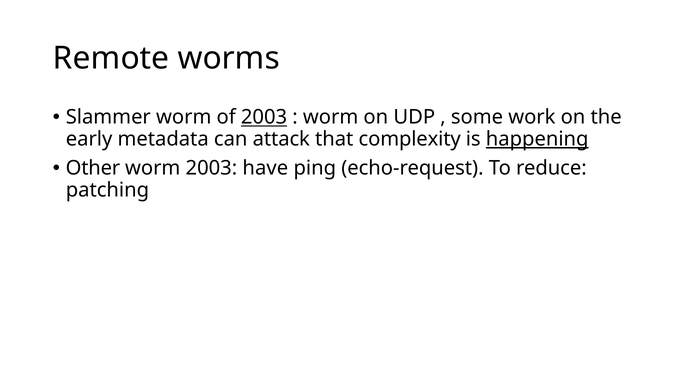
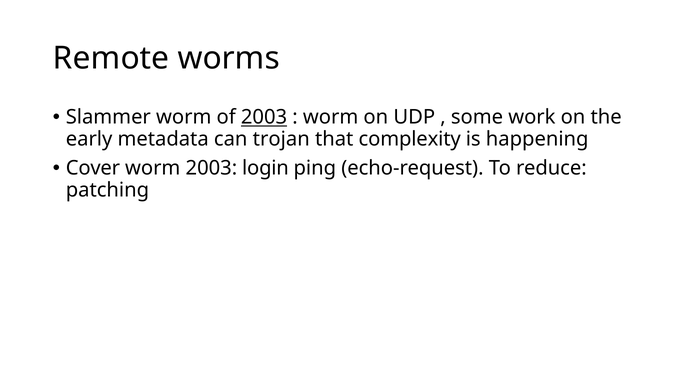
attack: attack -> trojan (281, 139)
happening underline: present -> none (537, 139)
Other: Other -> Cover (93, 168)
have: have -> login (265, 168)
